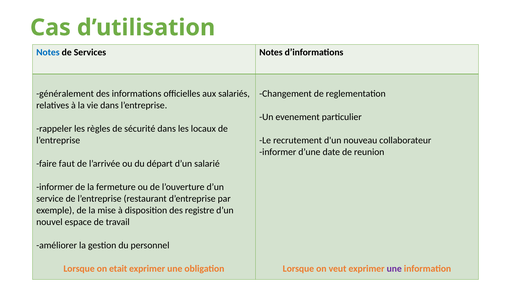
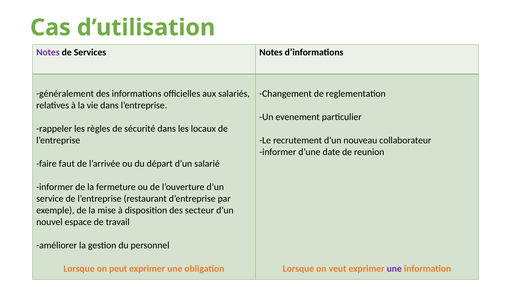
Notes colour: blue -> purple (48, 52)
registre: registre -> secteur (200, 211)
etait: etait -> peut (118, 269)
